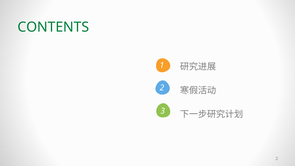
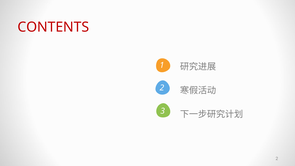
CONTENTS colour: green -> red (53, 27)
